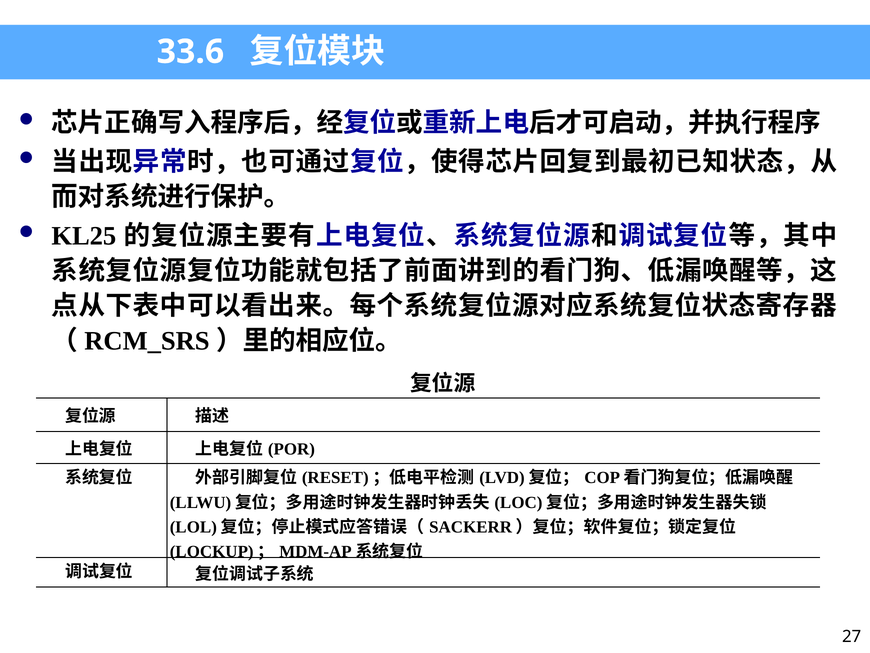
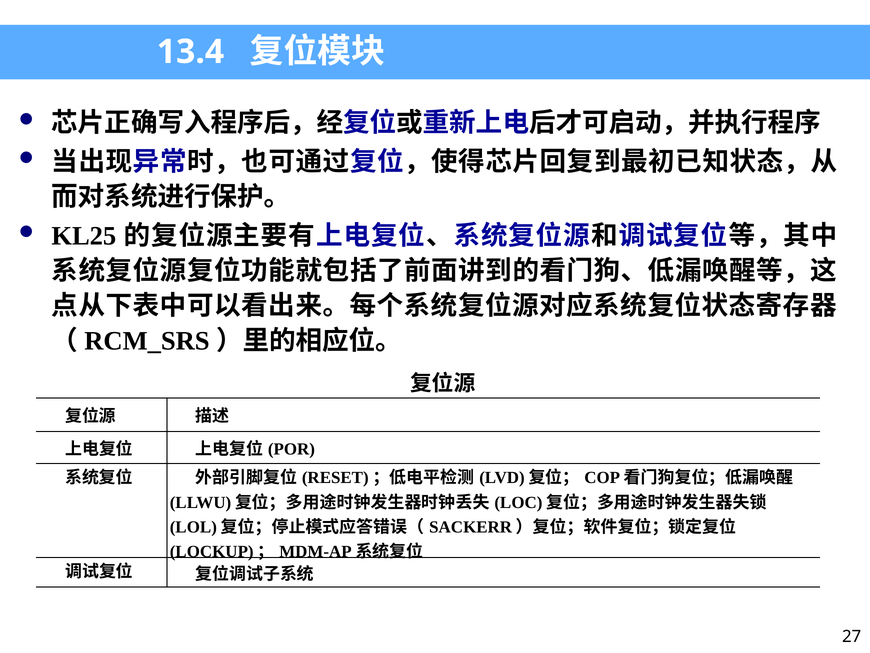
33.6: 33.6 -> 13.4 (190, 52)
